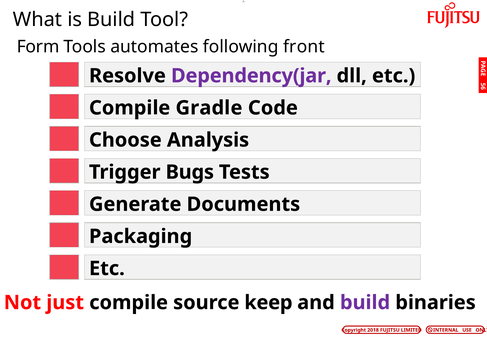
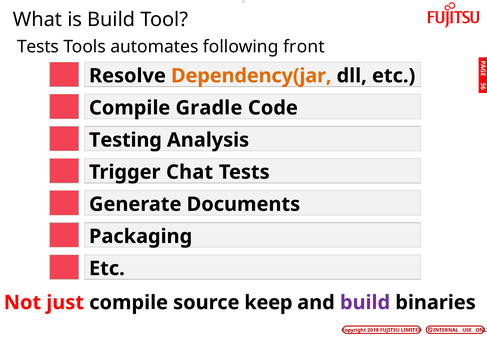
Form: Form -> Tests (38, 47)
Dependency(jar colour: purple -> orange (251, 76)
Choose: Choose -> Testing (125, 140)
Bugs: Bugs -> Chat (190, 172)
